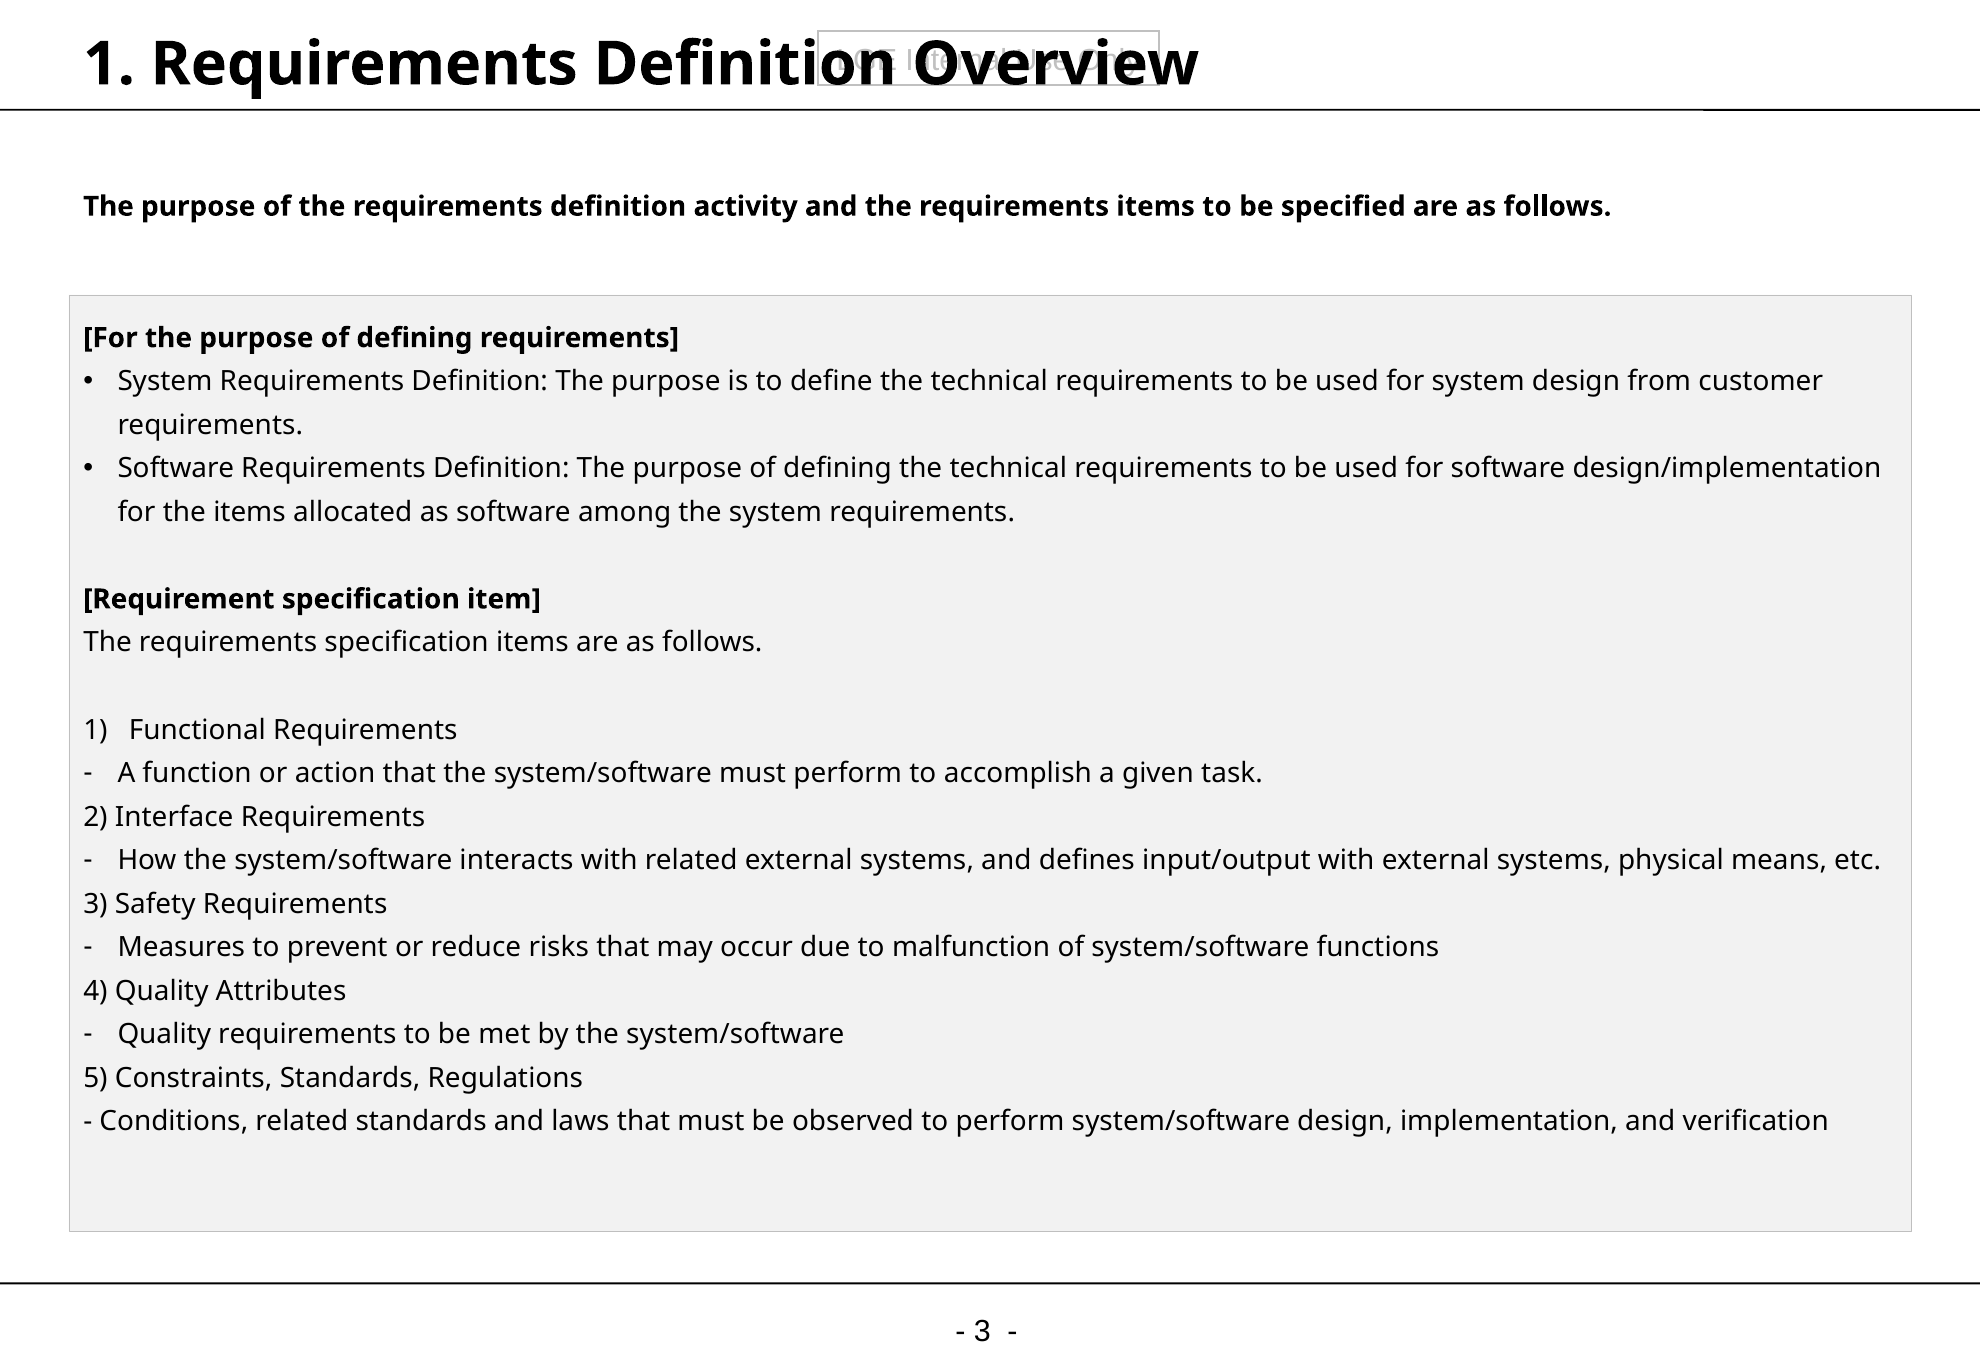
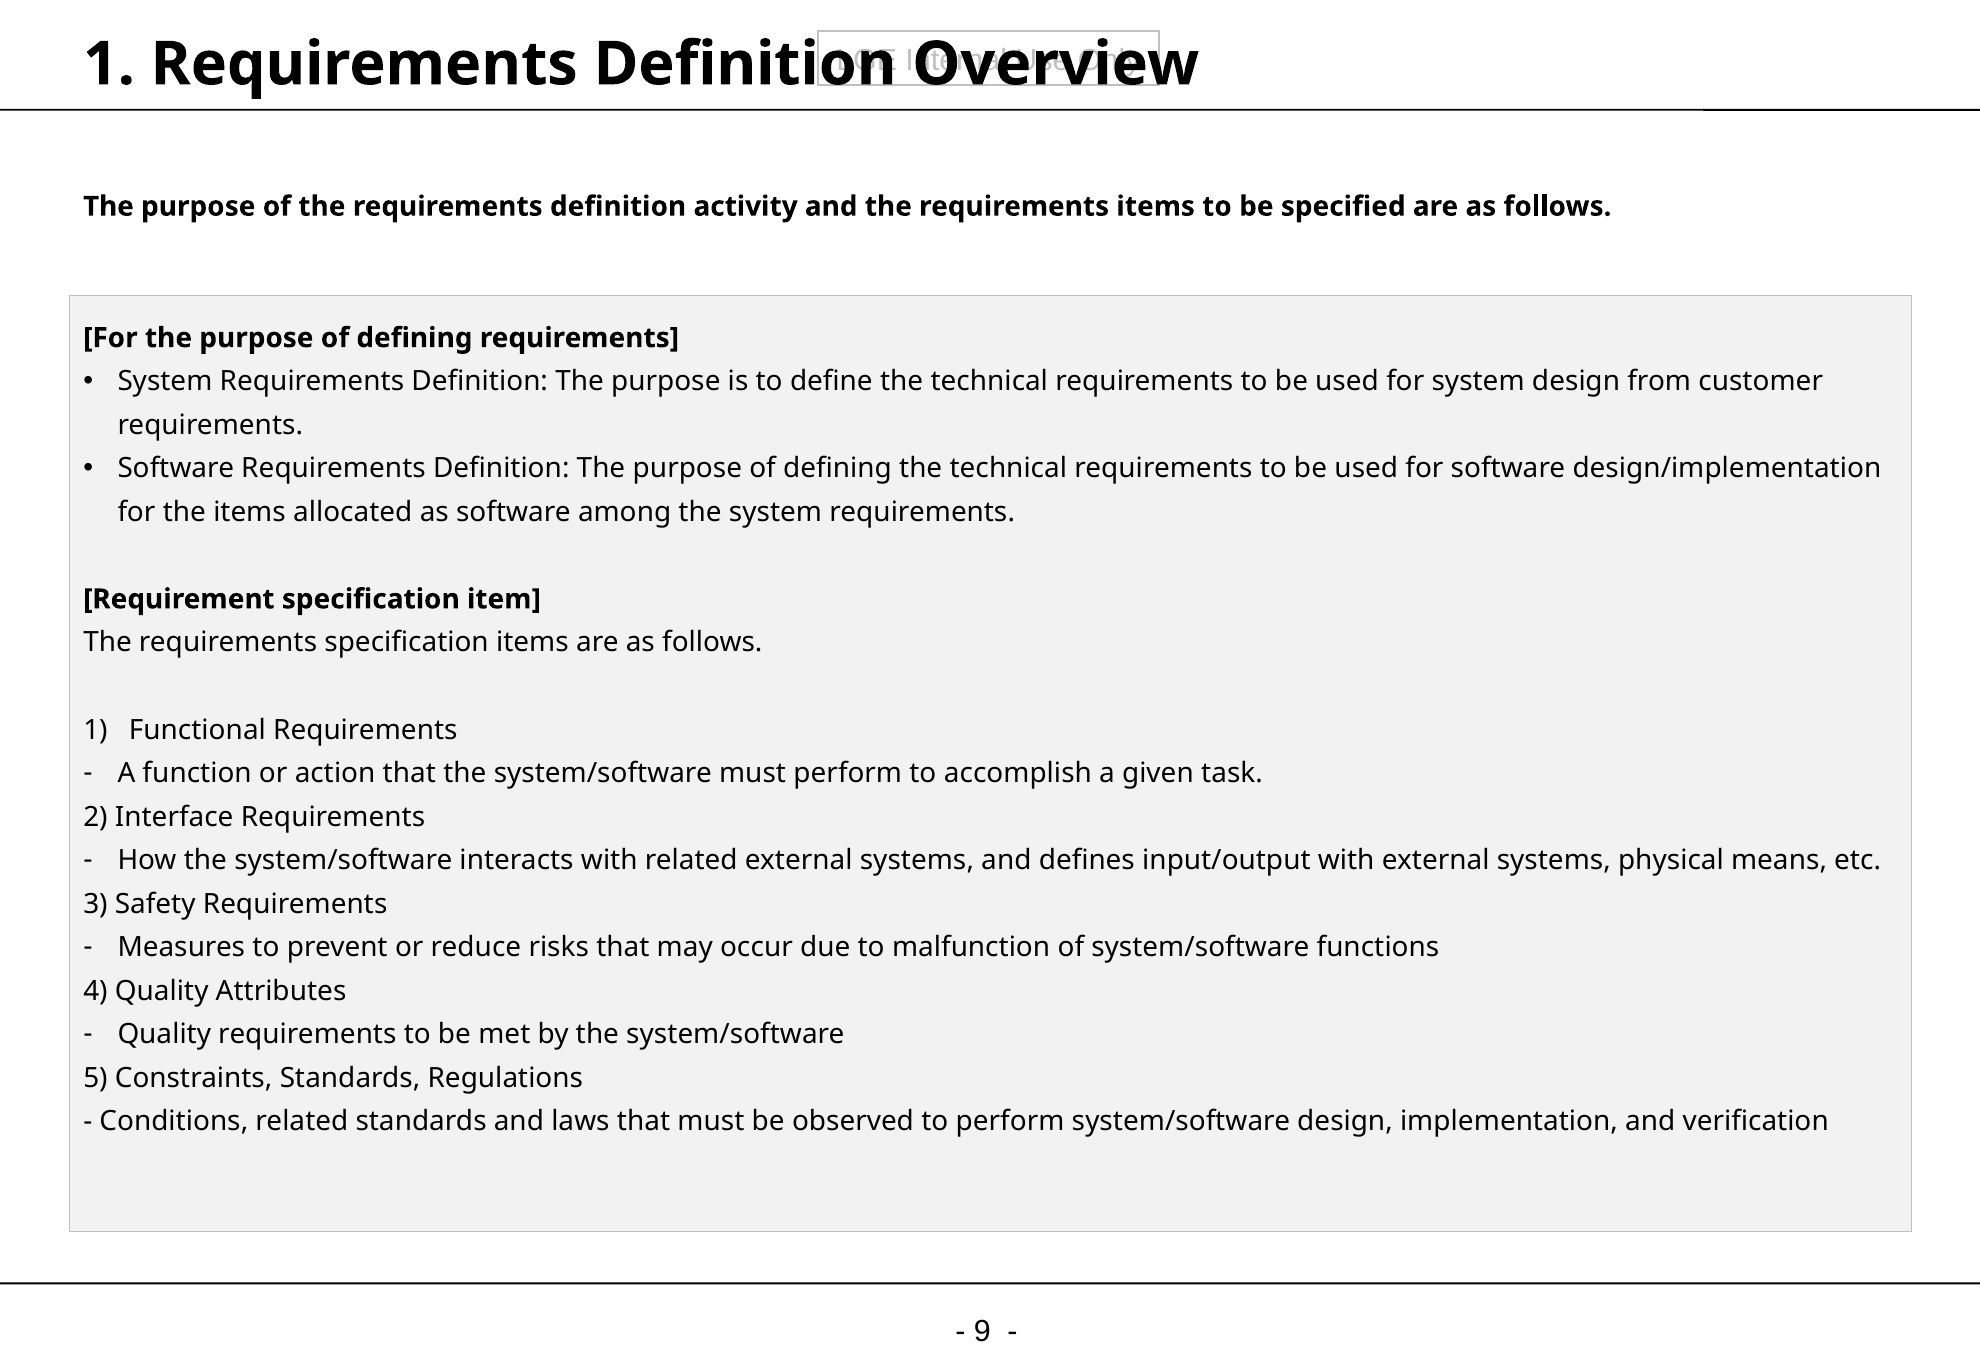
3: 3 -> 9 (982, 1332)
